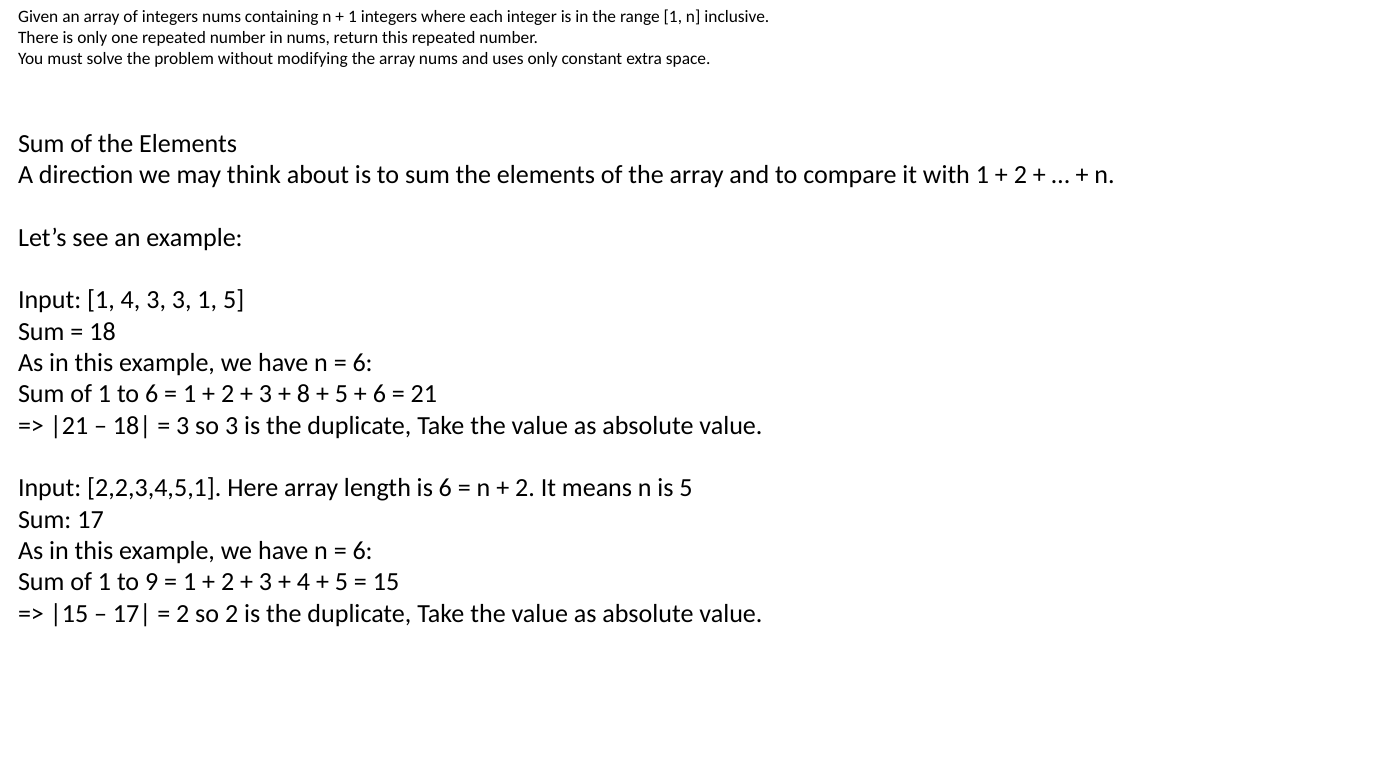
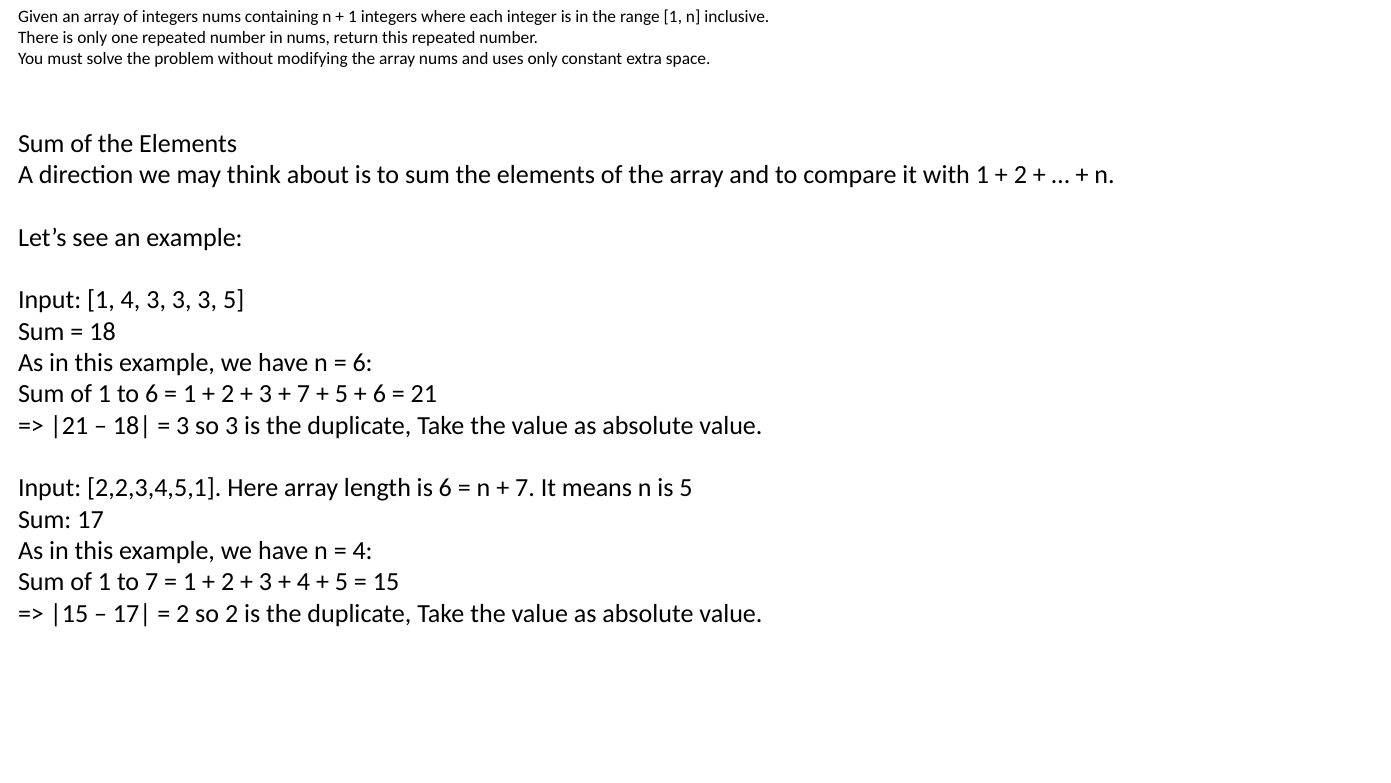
3 3 1: 1 -> 3 (207, 300)
8: 8 -> 7 (304, 394)
2: 2 -> 7 (525, 488)
6: 6 -> 4 (363, 551)
to 9: 9 -> 7 (152, 582)
